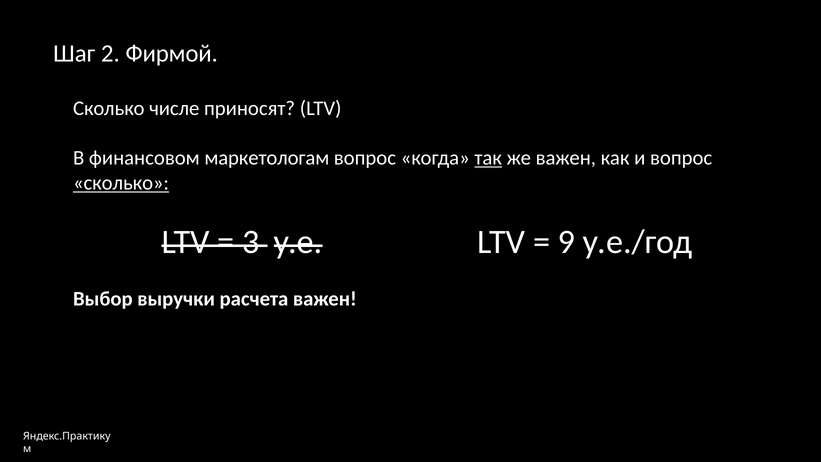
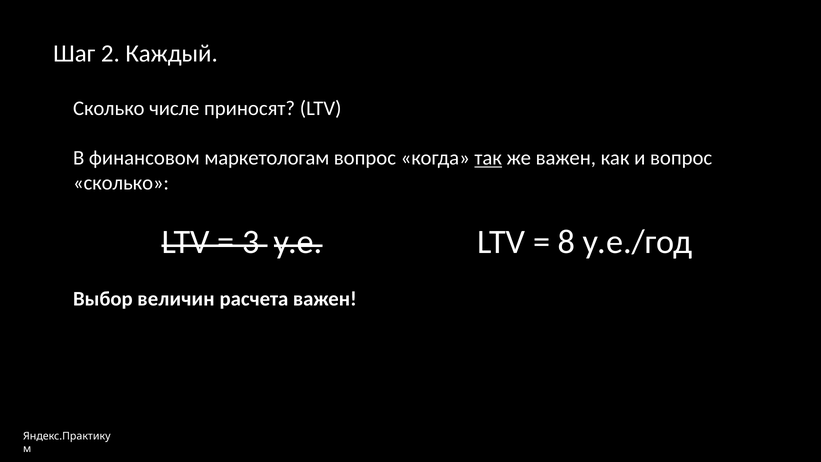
Фирмой: Фирмой -> Каждый (172, 53)
сколько underline: present -> none (121, 183)
9: 9 -> 8 (566, 242)
выручки: выручки -> величин (176, 299)
